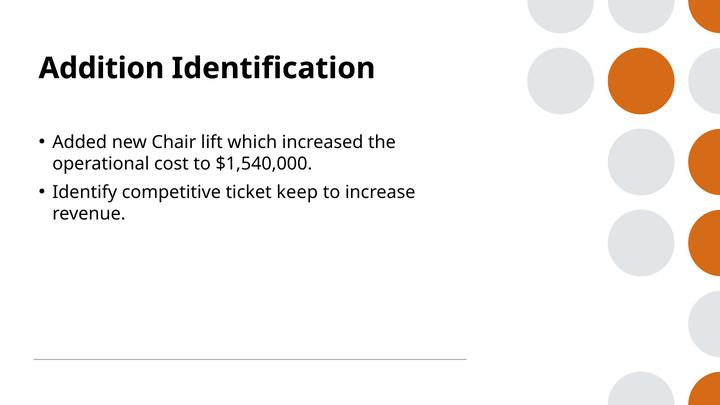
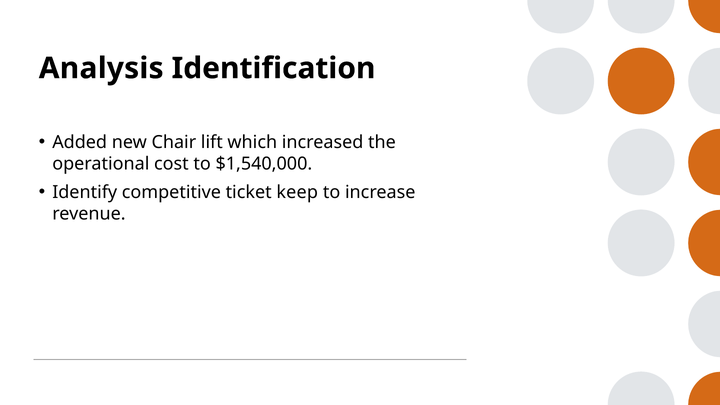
Addition: Addition -> Analysis (101, 68)
